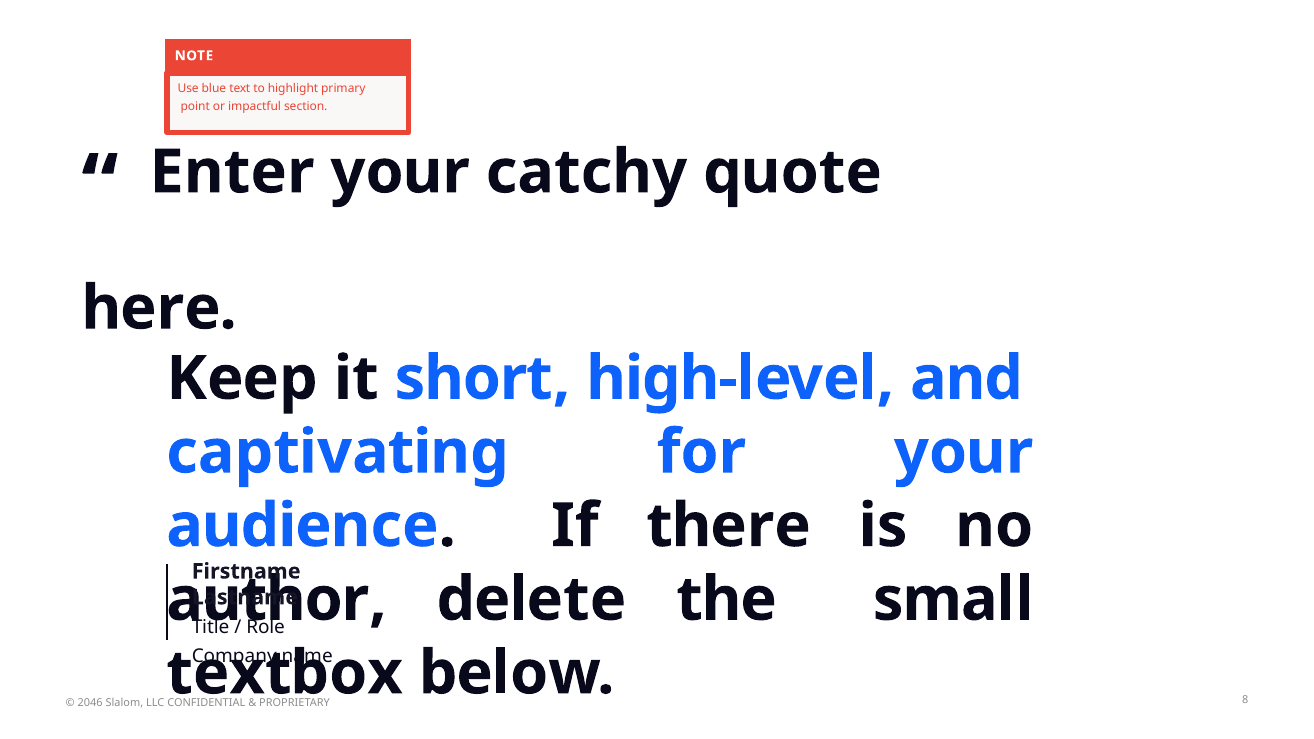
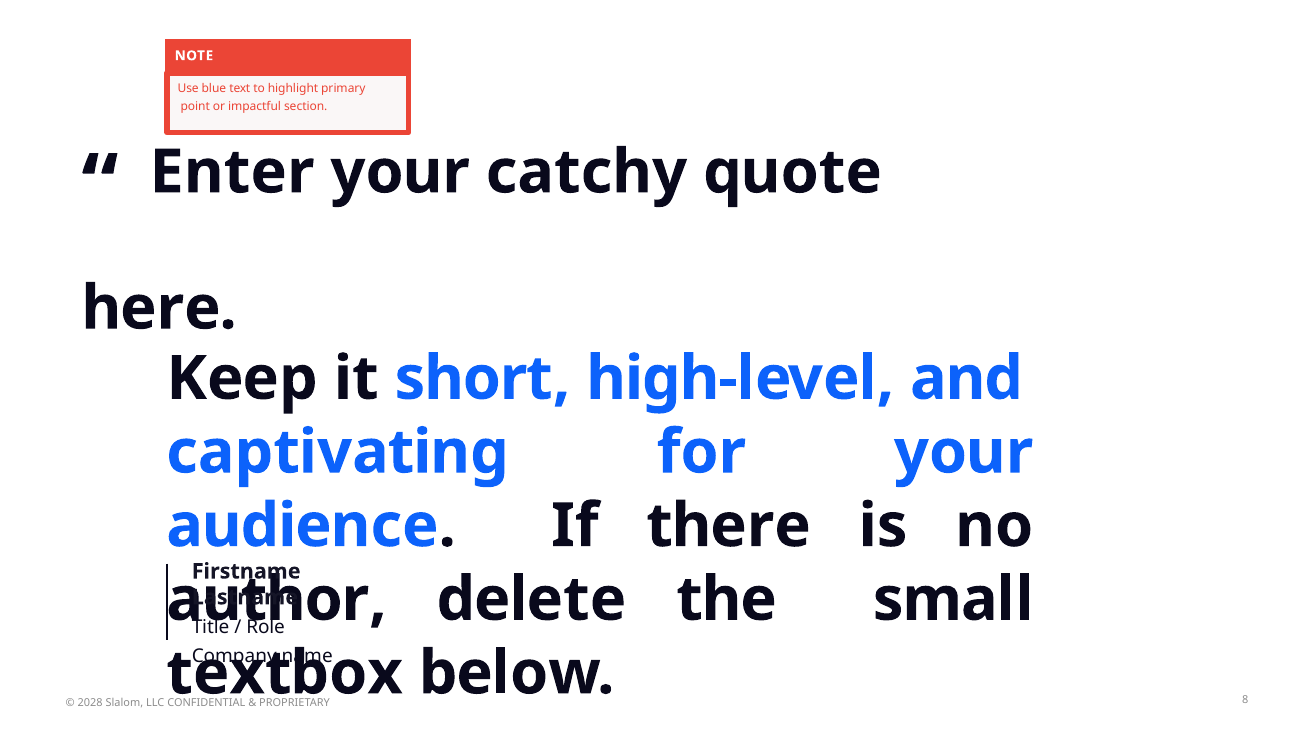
2046: 2046 -> 2028 (90, 703)
